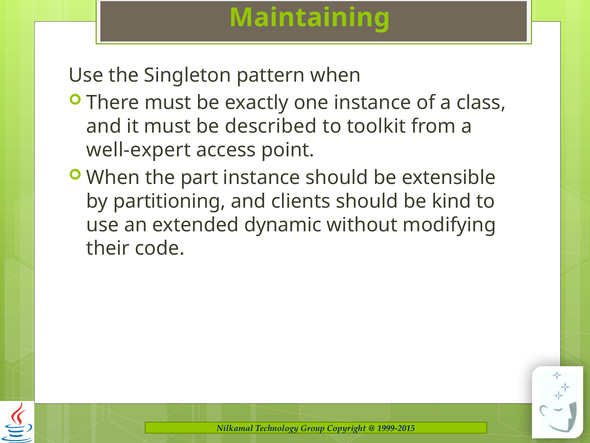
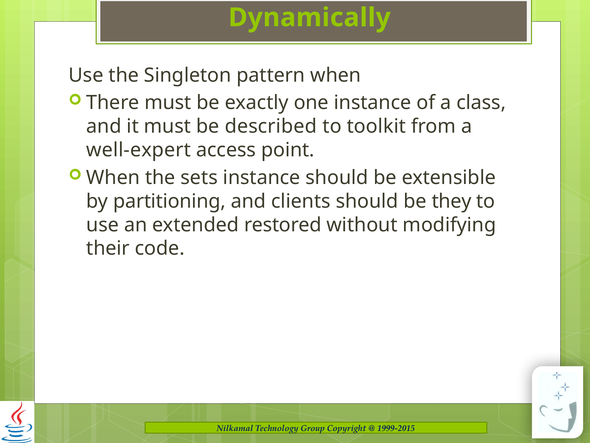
Maintaining: Maintaining -> Dynamically (310, 18)
part: part -> sets (199, 177)
kind: kind -> they (452, 201)
dynamic: dynamic -> restored (283, 225)
